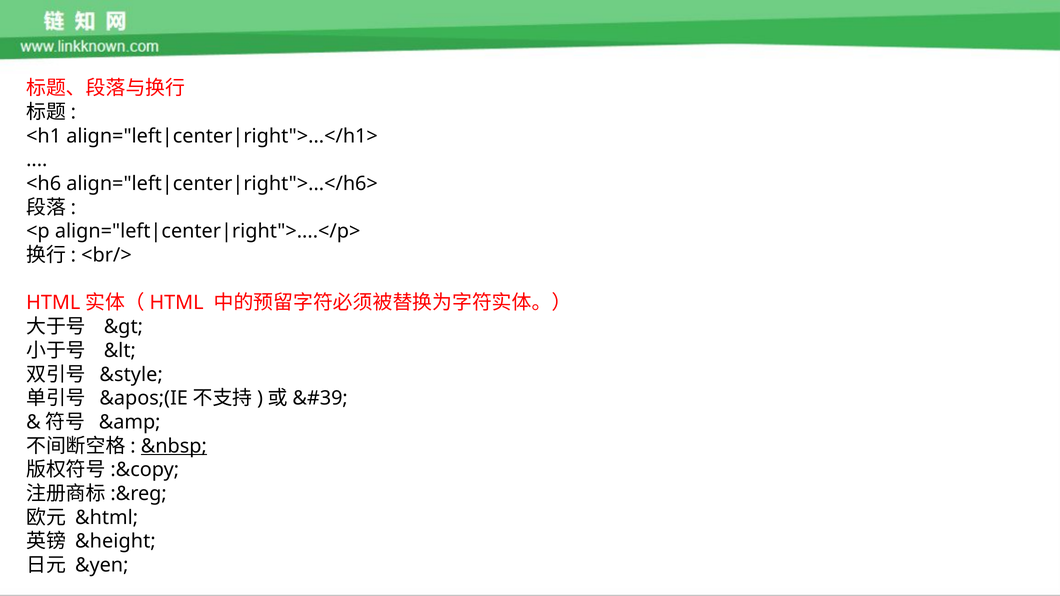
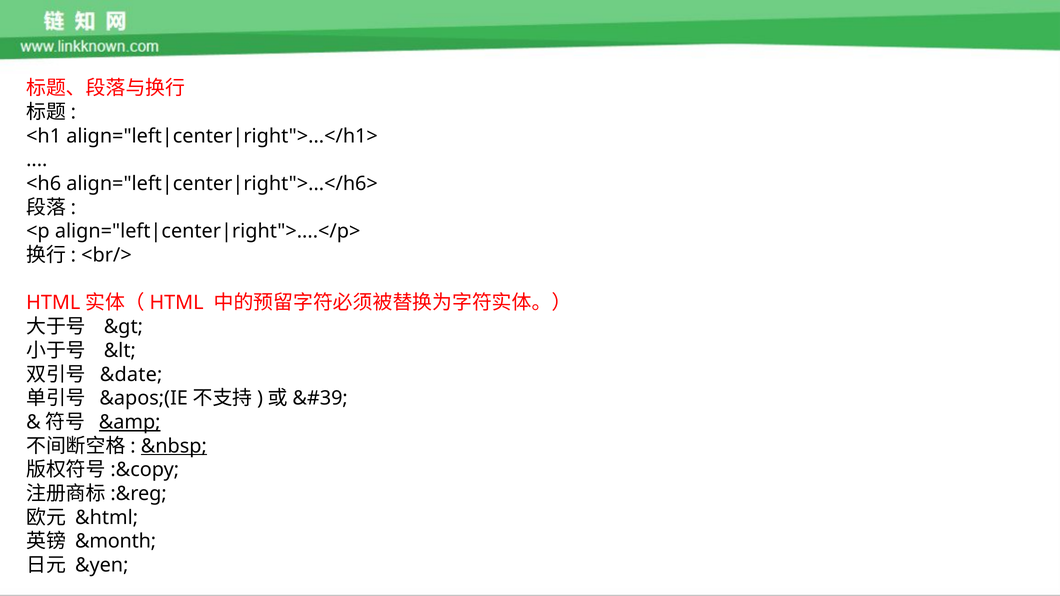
&style: &style -> &date (131, 375)
&amp underline: none -> present (130, 422)
&height: &height -> &month (116, 542)
